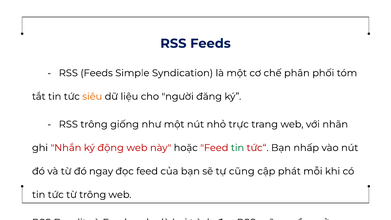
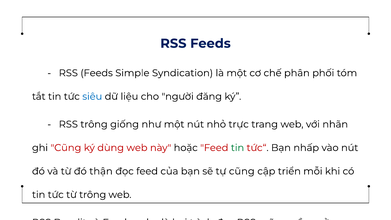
siêu colour: orange -> blue (92, 96)
ghi Nhắn: Nhắn -> Cũng (66, 148)
động: động -> dùng (111, 148)
ngay: ngay -> thận (101, 171)
phát: phát -> triển (289, 171)
